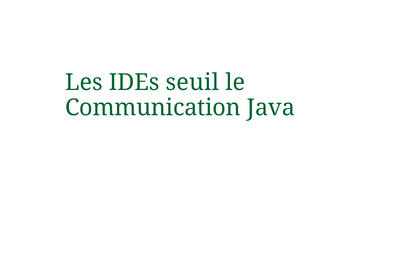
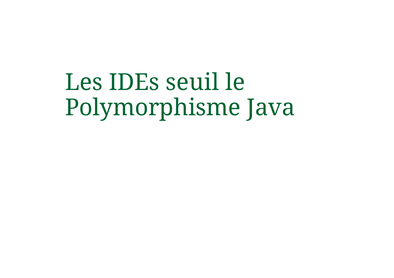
Communication: Communication -> Polymorphisme (153, 108)
